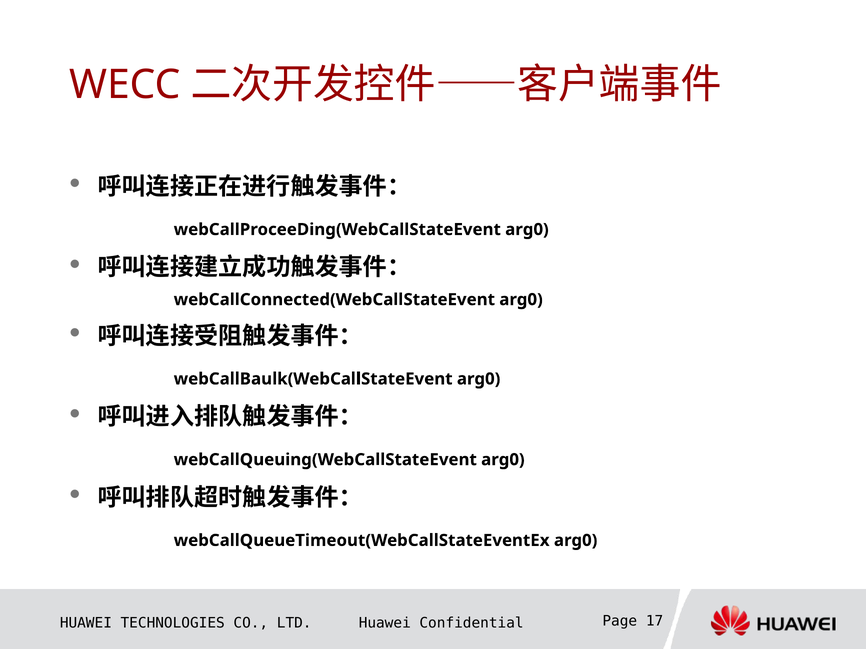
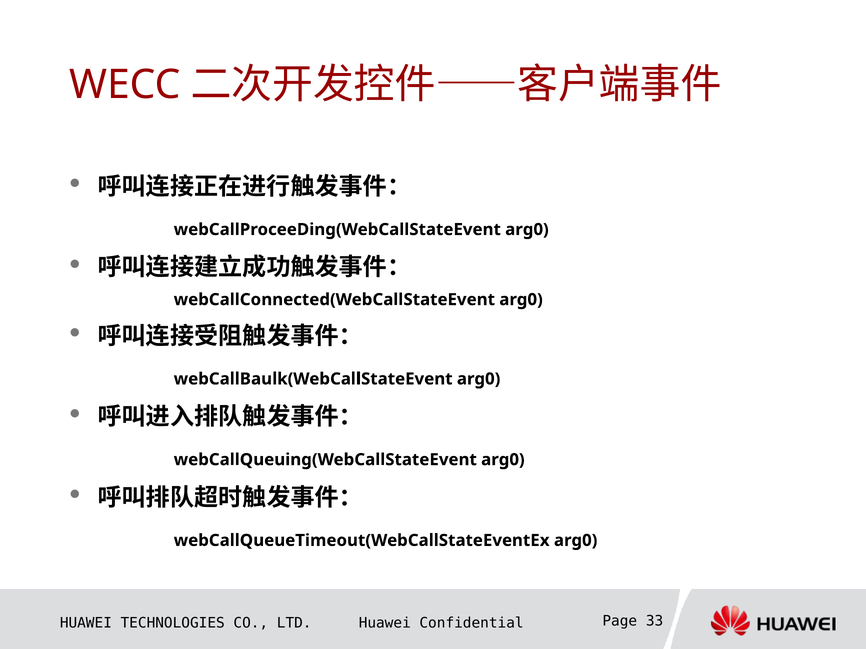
17: 17 -> 33 (655, 622)
